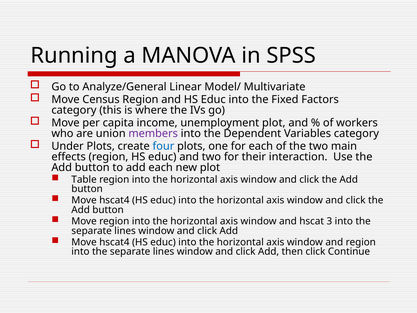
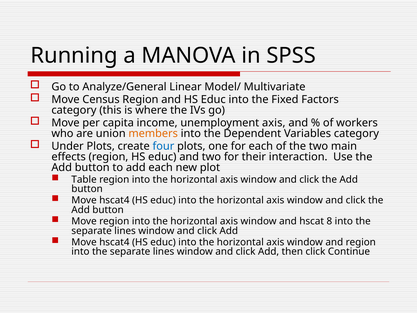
unemployment plot: plot -> axis (274, 123)
members colour: purple -> orange (153, 133)
3: 3 -> 8 (329, 221)
